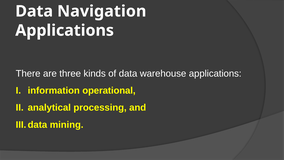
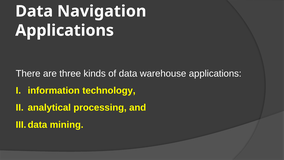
operational: operational -> technology (109, 90)
